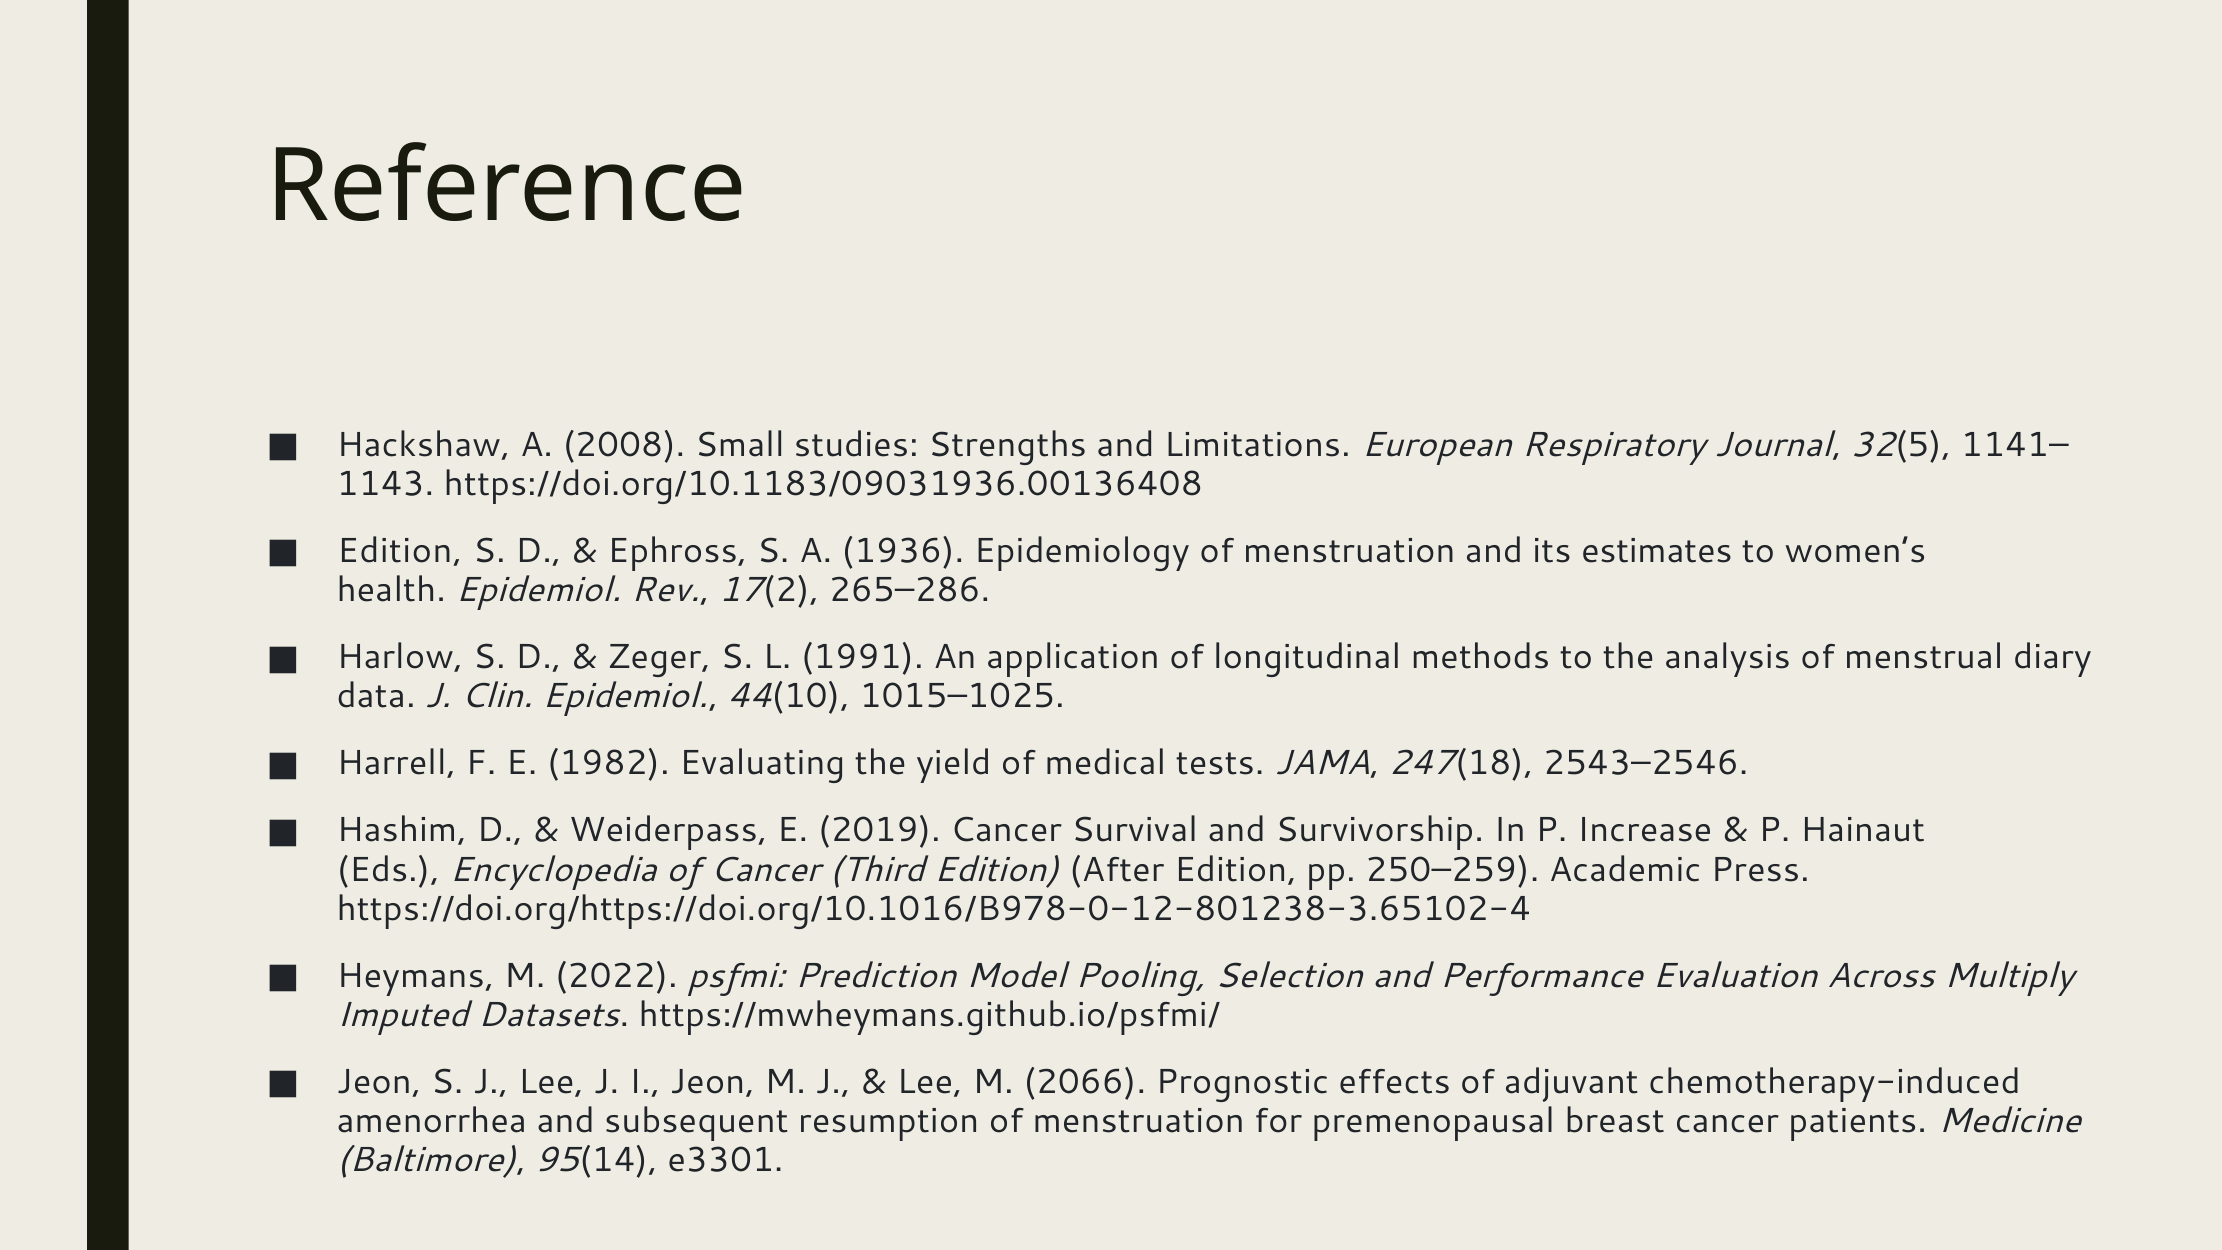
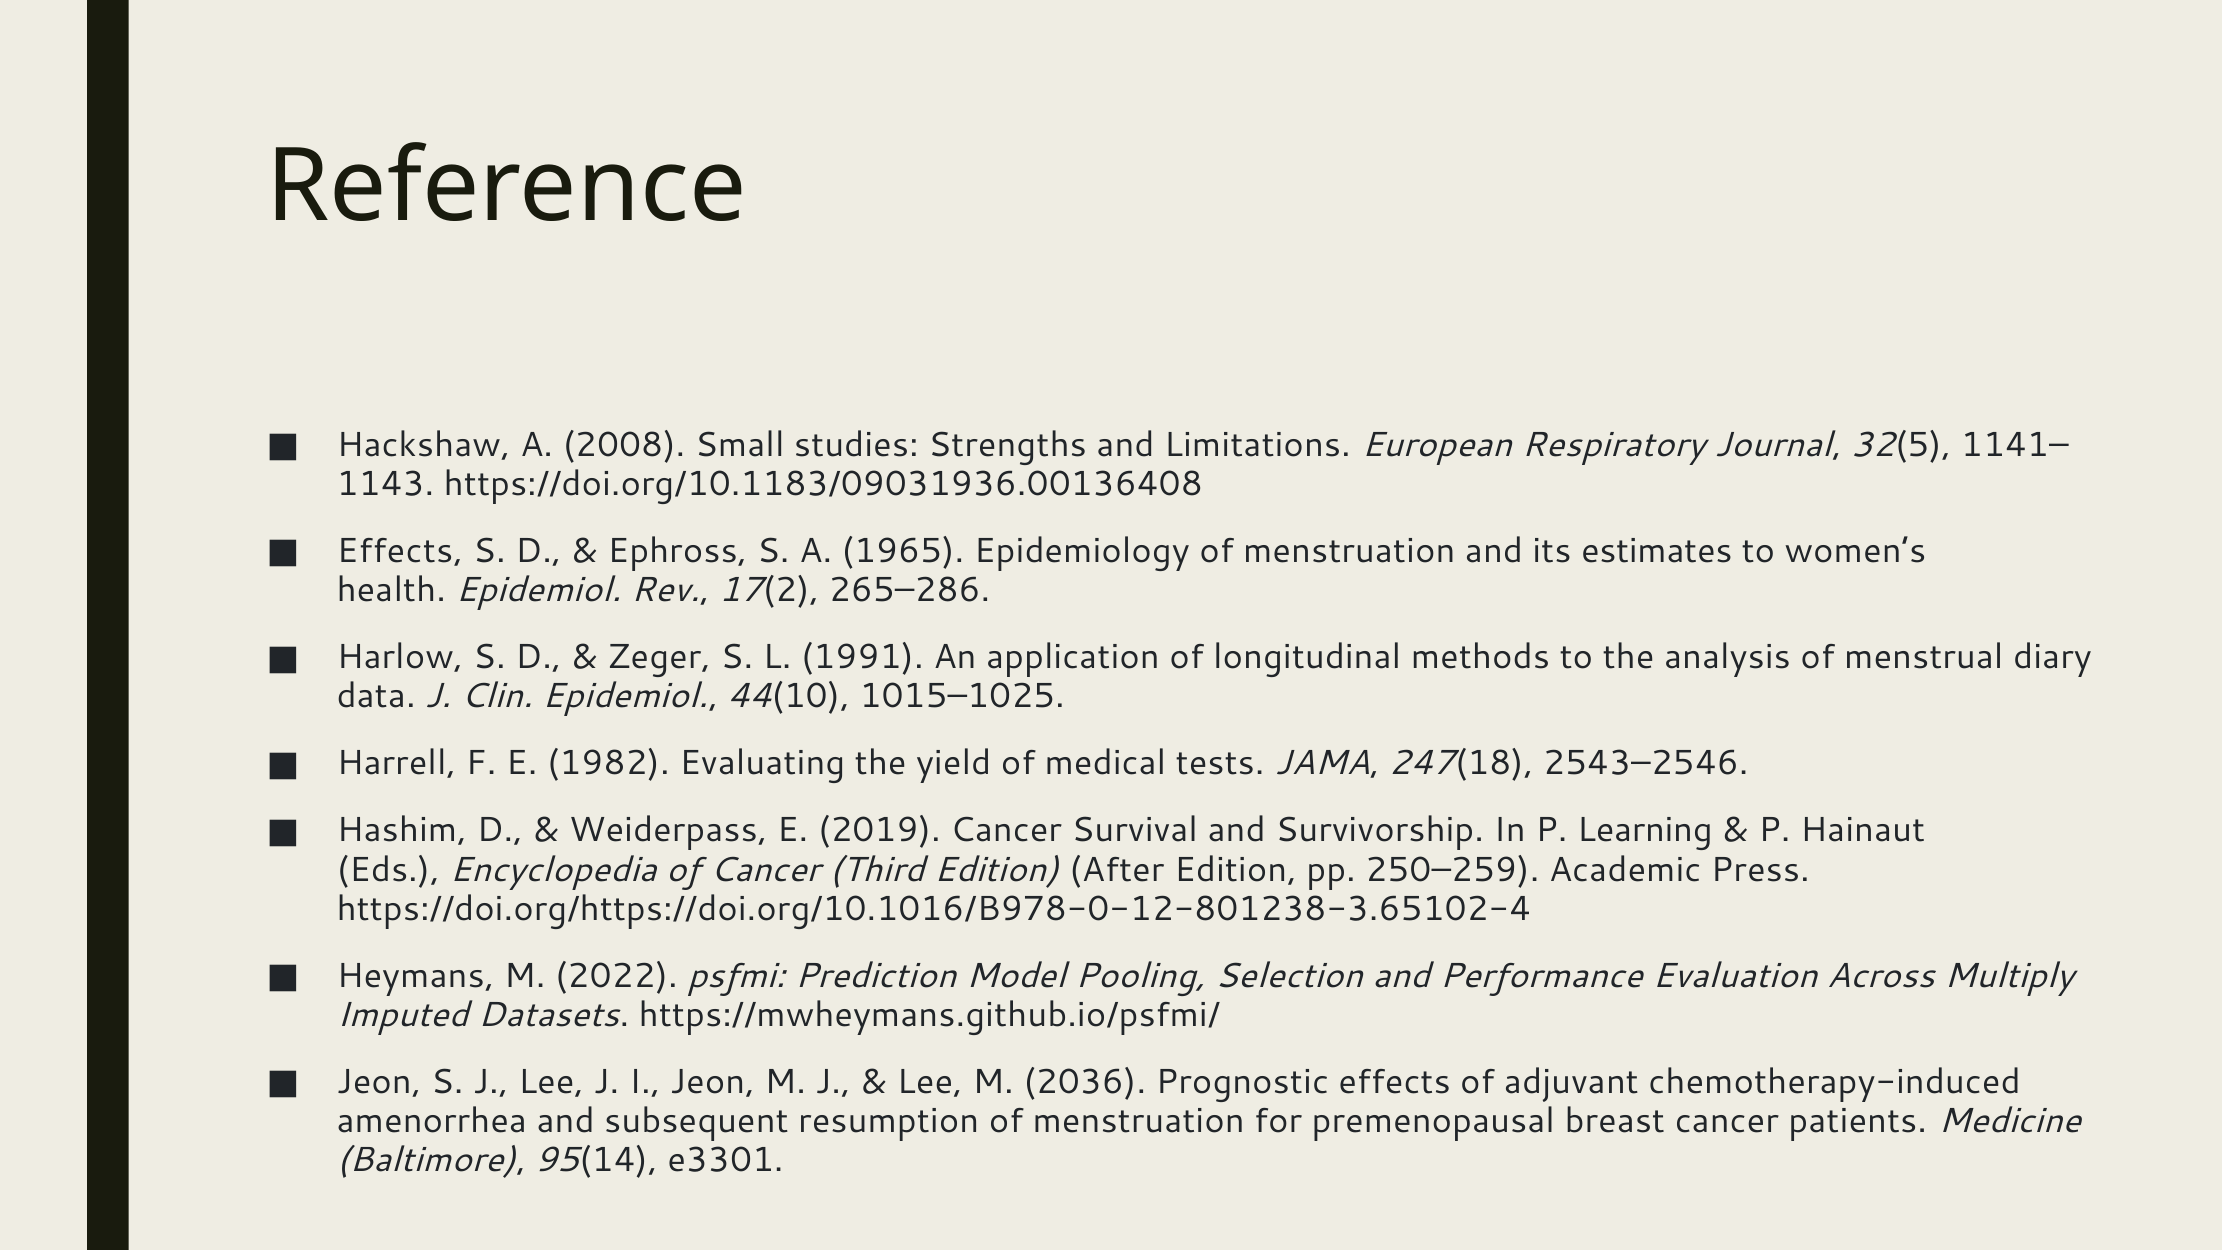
Edition: Edition -> Effects (400, 551)
1936: 1936 -> 1965 (903, 551)
Increase: Increase -> Learning (1645, 830)
2066: 2066 -> 2036 (1085, 1082)
